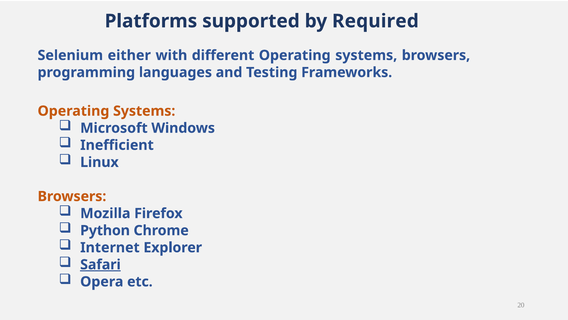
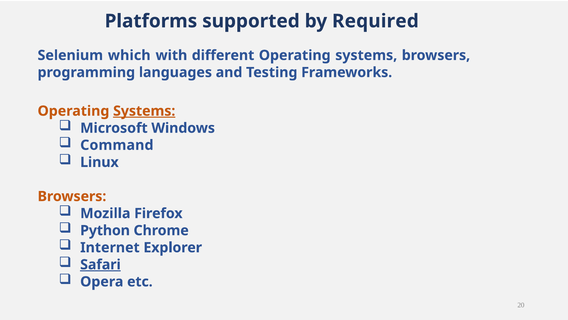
either: either -> which (129, 55)
Systems underline: none -> present (144, 111)
Inefficient: Inefficient -> Command (117, 145)
